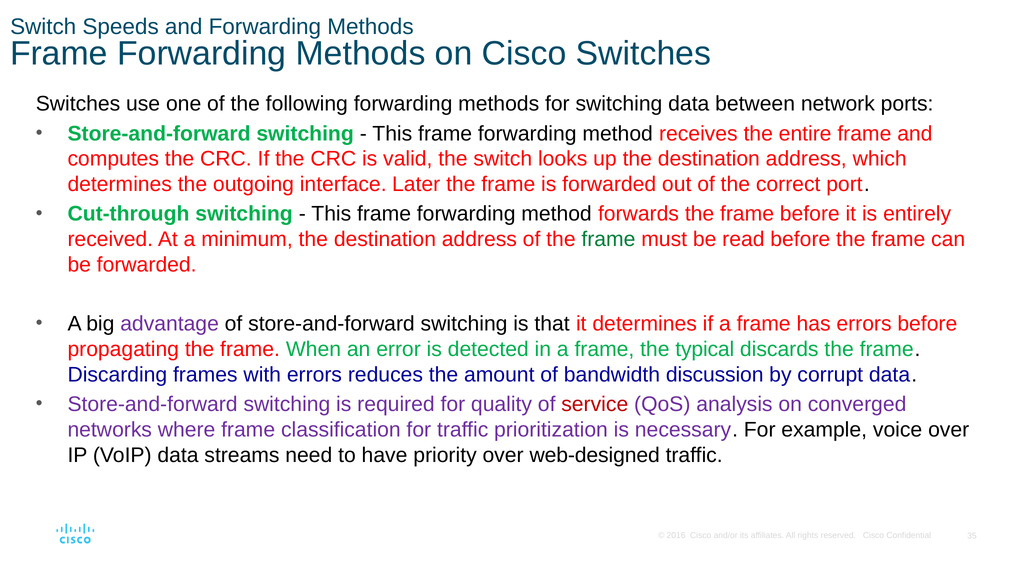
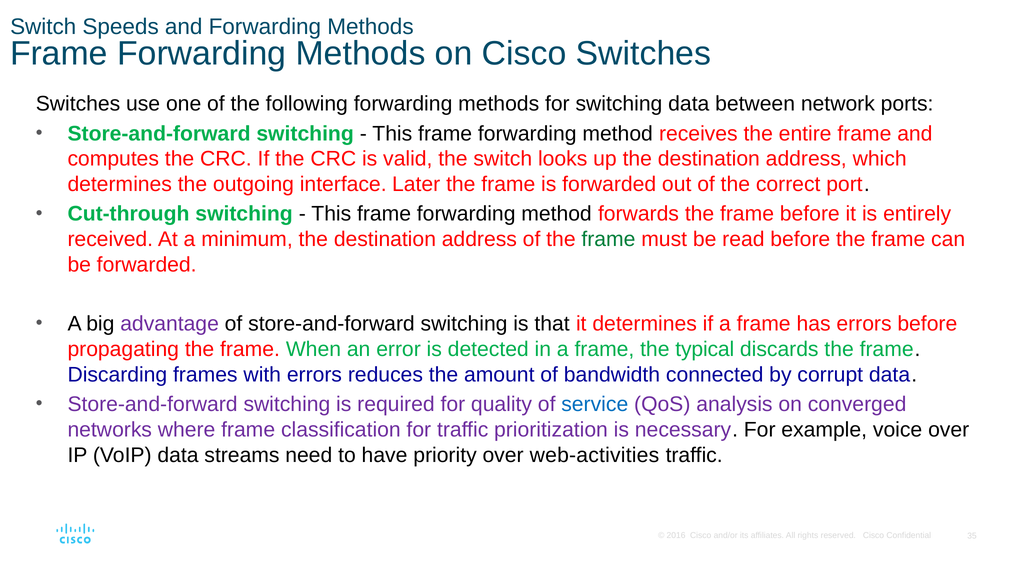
discussion: discussion -> connected (715, 375)
service colour: red -> blue (595, 404)
web-designed: web-designed -> web-activities (594, 455)
